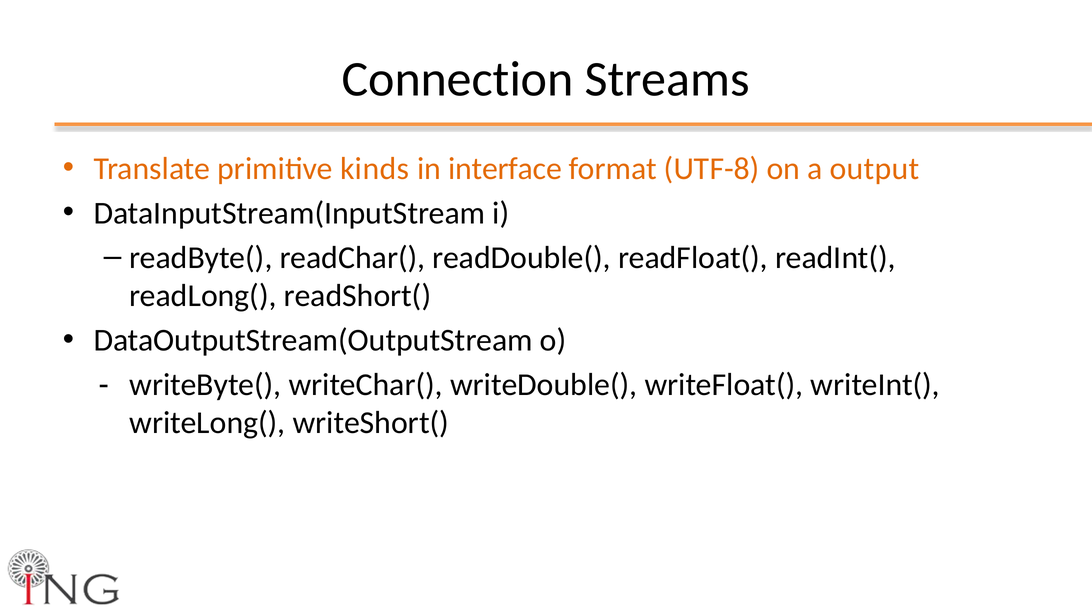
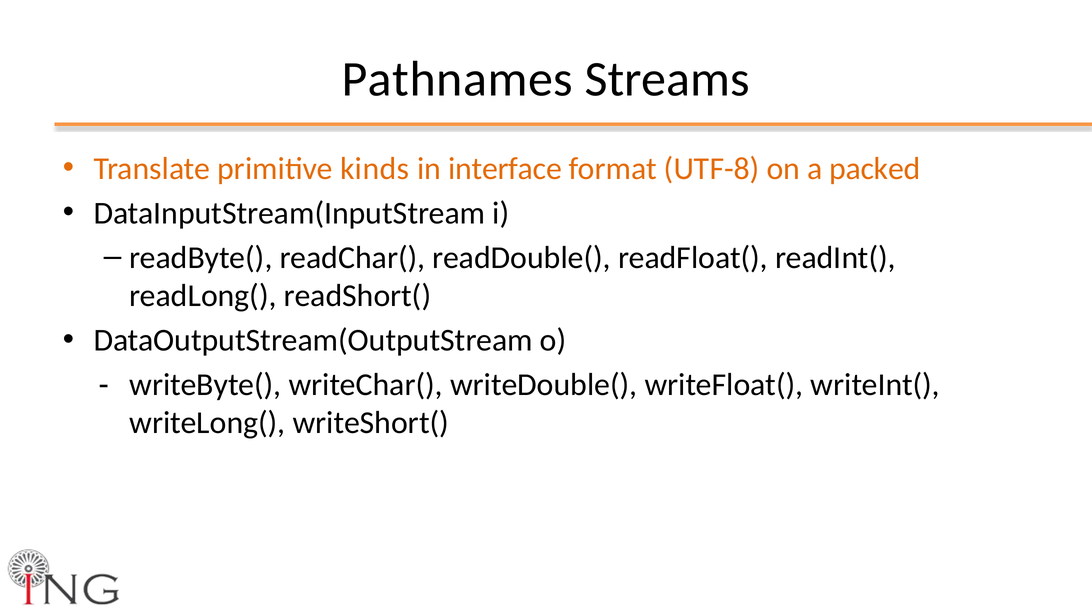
Connection: Connection -> Pathnames (457, 79)
output: output -> packed (875, 169)
